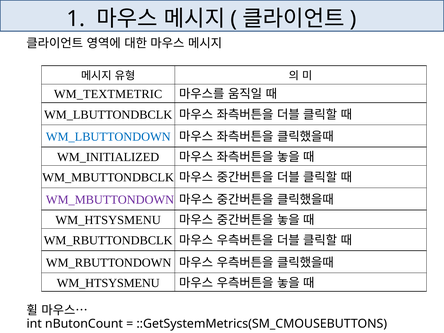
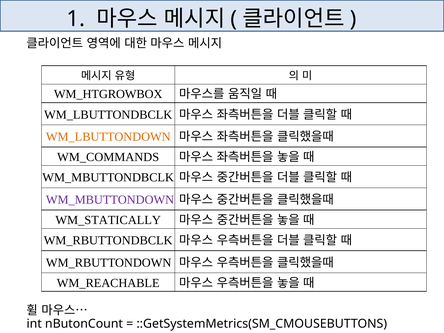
WM_TEXTMETRIC: WM_TEXTMETRIC -> WM_HTGROWBOX (108, 94)
WM_LBUTTONDOWN colour: blue -> orange (108, 137)
WM_INITIALIZED: WM_INITIALIZED -> WM_COMMANDS (108, 157)
WM_HTSYSMENU: WM_HTSYSMENU -> WM_STATICALLY (108, 220)
WM_HTSYSMENU: WM_HTSYSMENU -> WM_REACHABLE (108, 283)
